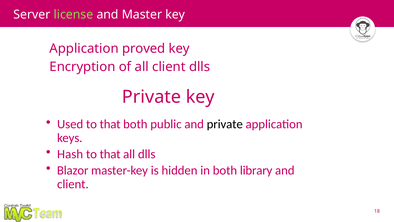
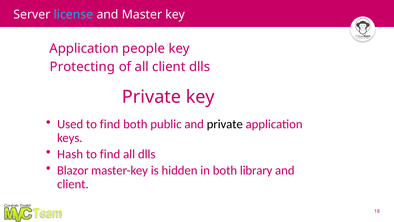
license colour: light green -> light blue (74, 14)
proved: proved -> people (144, 48)
Encryption: Encryption -> Protecting (82, 67)
Used to that: that -> find (110, 124)
that: that -> find (110, 154)
